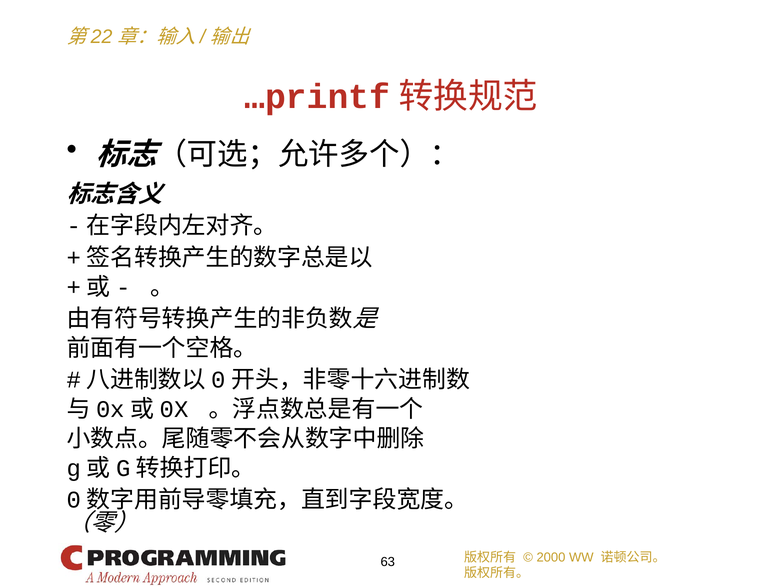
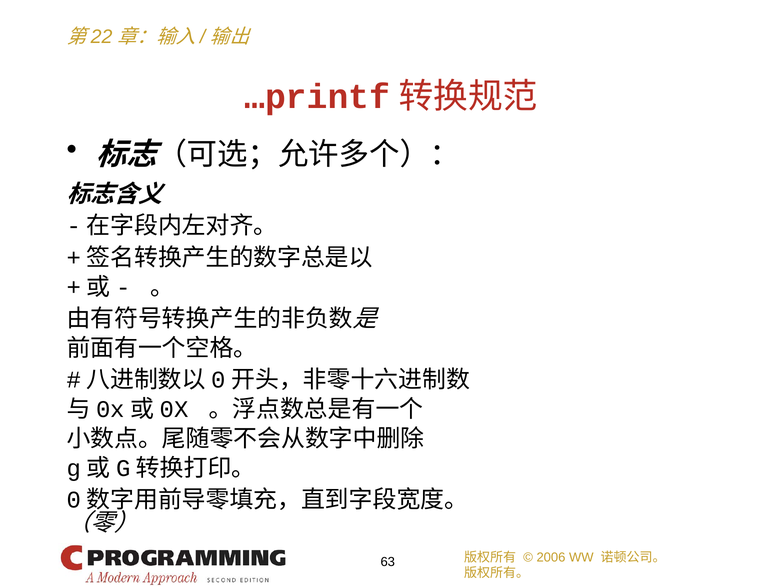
2000: 2000 -> 2006 (551, 557)
